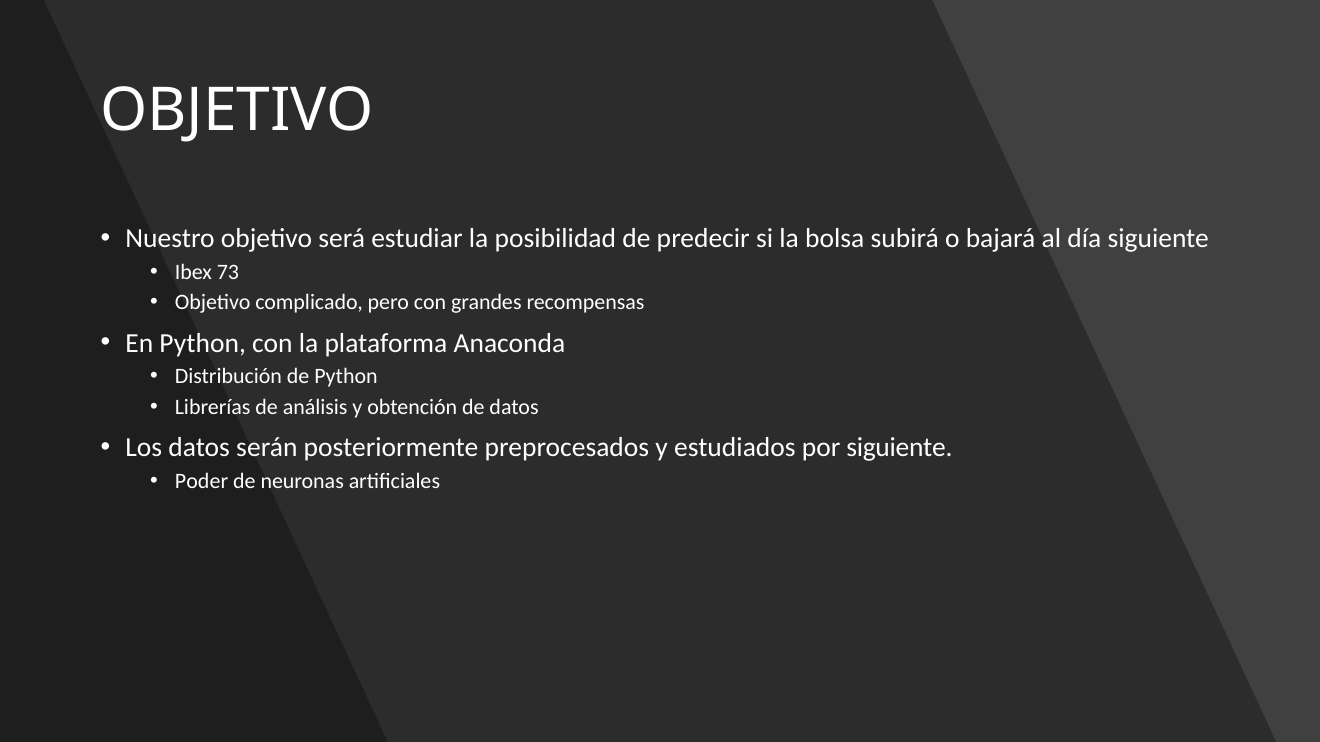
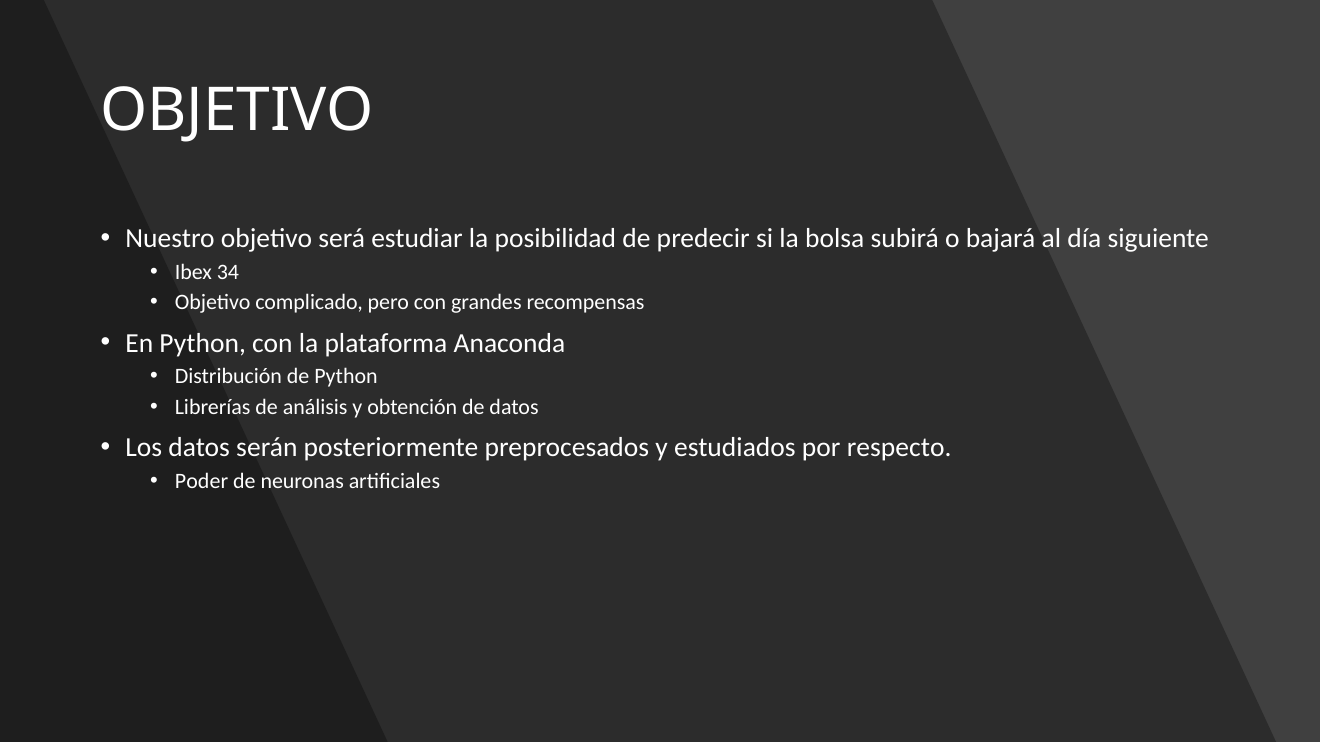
73: 73 -> 34 (228, 272)
por siguiente: siguiente -> respecto (899, 448)
